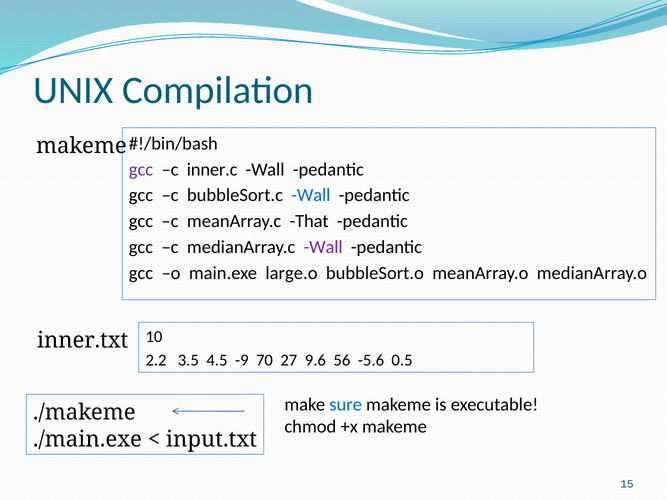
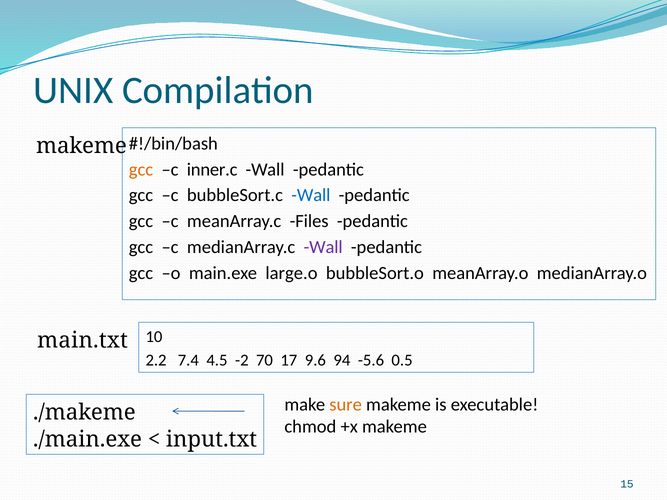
gcc colour: purple -> orange (141, 169)
That: That -> Files (309, 221)
inner.txt: inner.txt -> main.txt (83, 341)
3.5: 3.5 -> 7.4 (188, 360)
-9: -9 -> -2 (242, 360)
27: 27 -> 17 (289, 360)
56: 56 -> 94 (342, 360)
sure colour: blue -> orange (346, 405)
